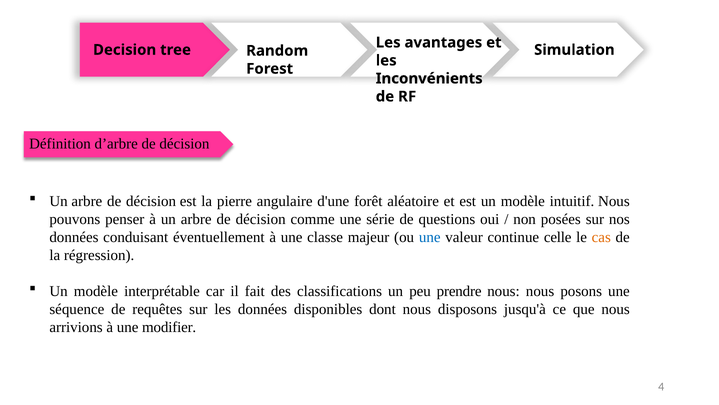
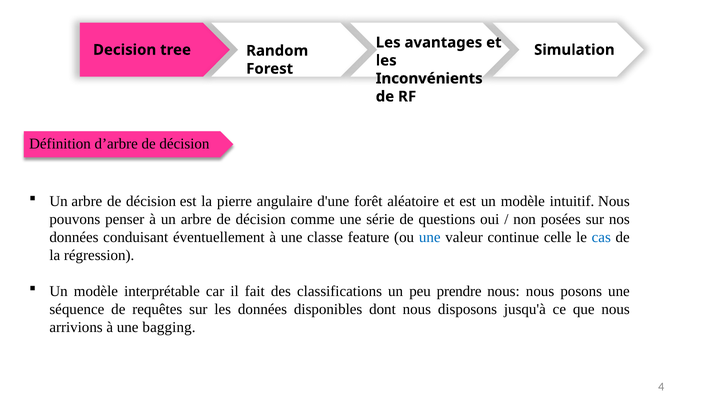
majeur: majeur -> feature (369, 237)
cas colour: orange -> blue (601, 237)
modifier: modifier -> bagging (169, 327)
